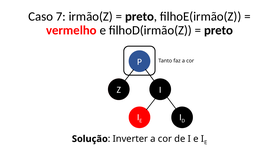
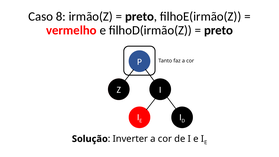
7: 7 -> 8 (61, 17)
